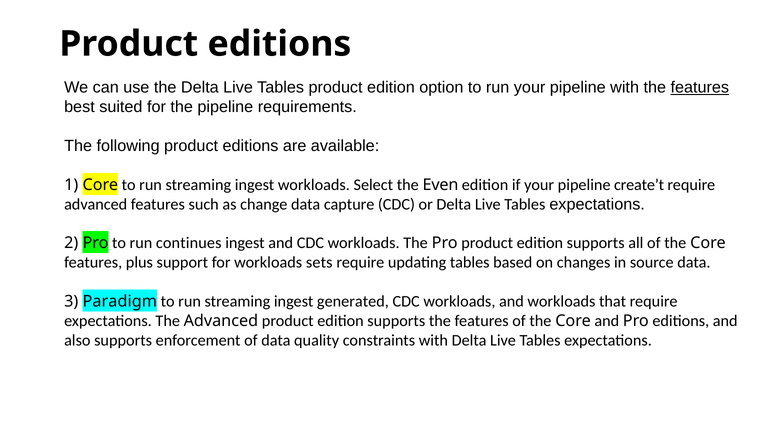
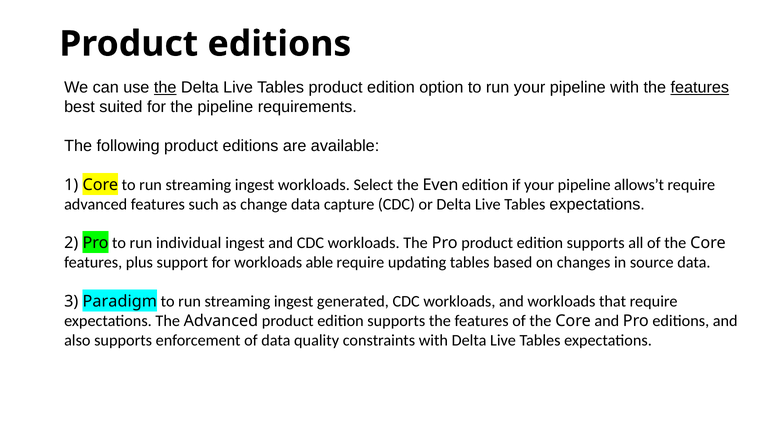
the underline: none -> present (165, 88)
create’t: create’t -> allows’t (639, 185)
continues: continues -> individual (189, 243)
sets: sets -> able (319, 263)
